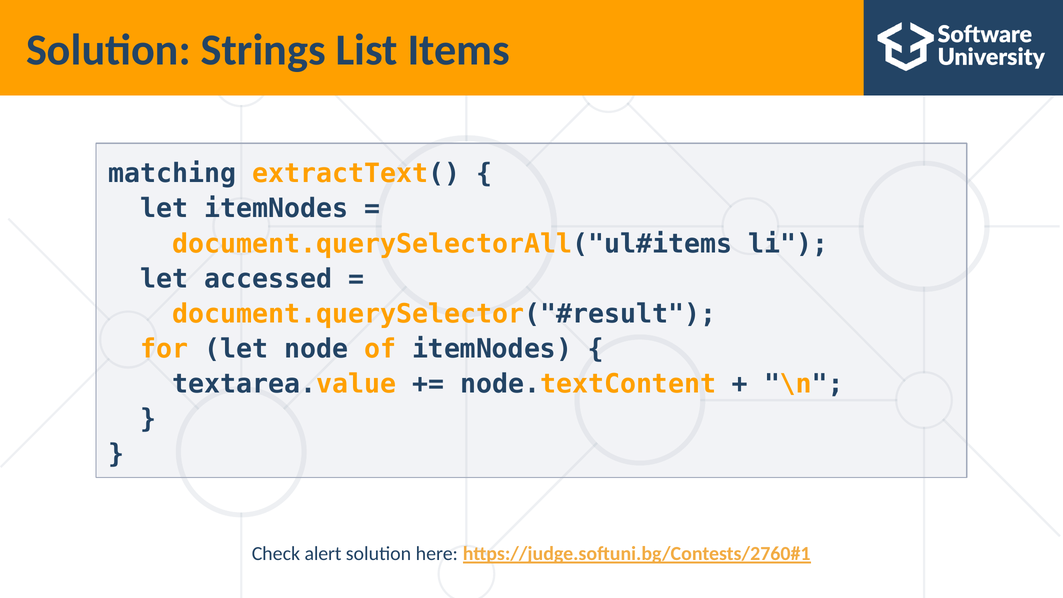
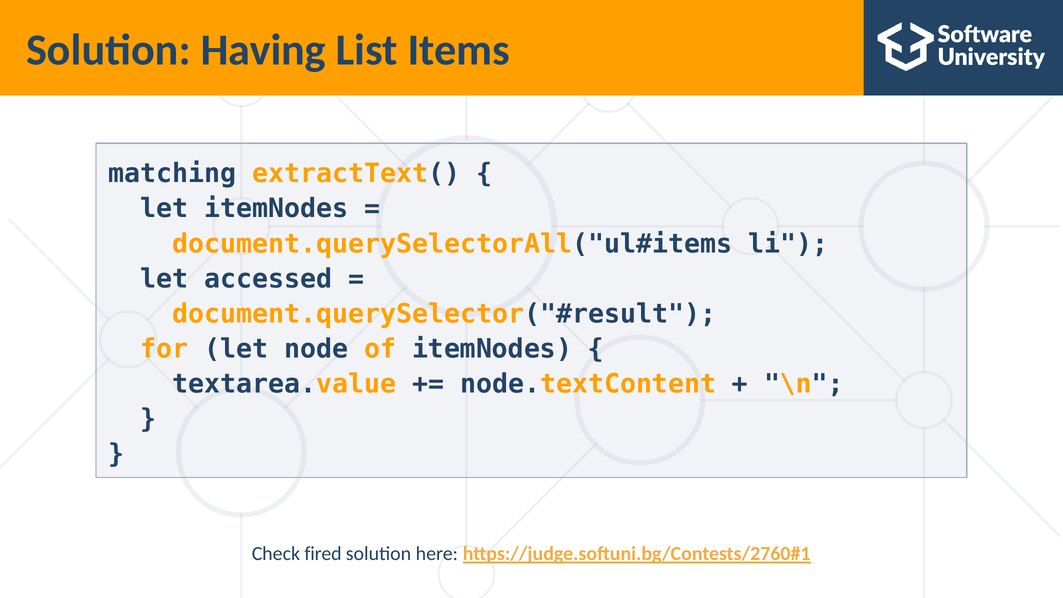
Strings: Strings -> Having (263, 50)
alert: alert -> fired (323, 554)
